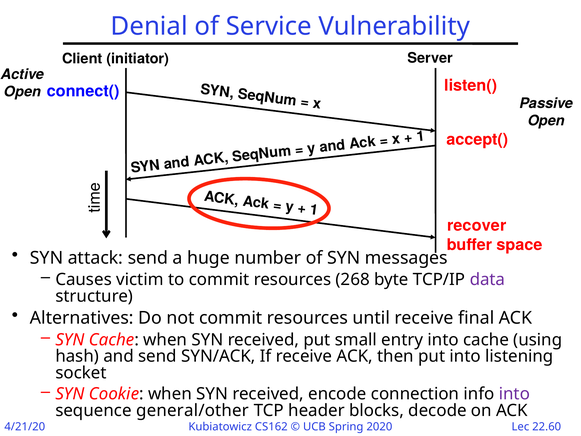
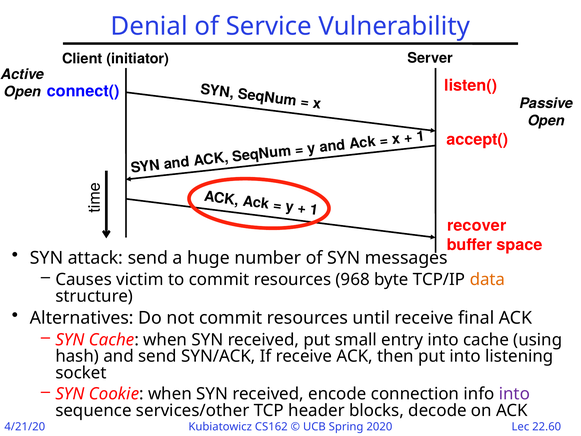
268: 268 -> 968 (353, 279)
data colour: purple -> orange (487, 279)
general/other: general/other -> services/other (193, 410)
